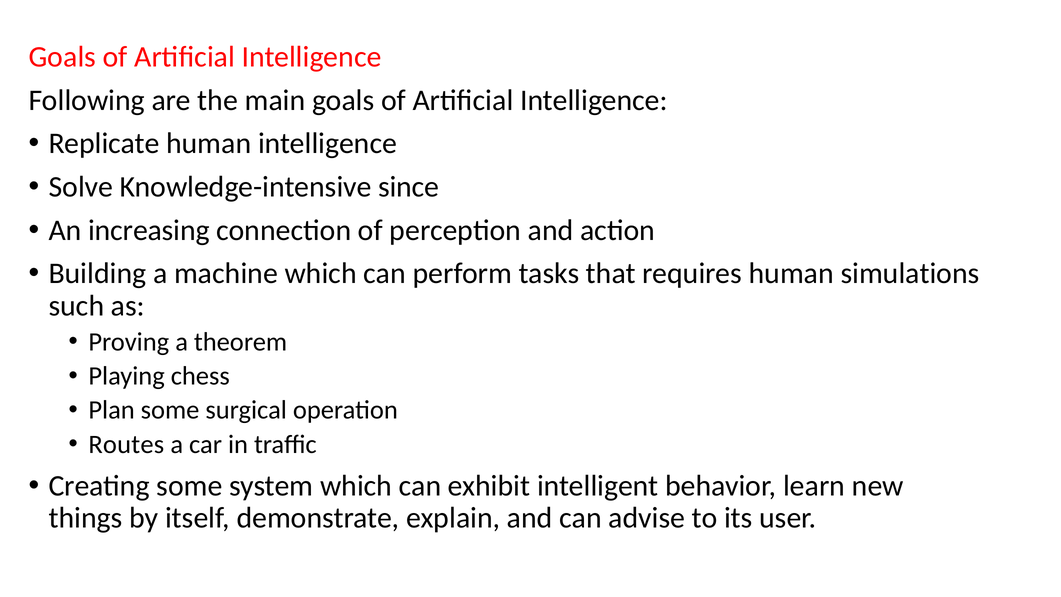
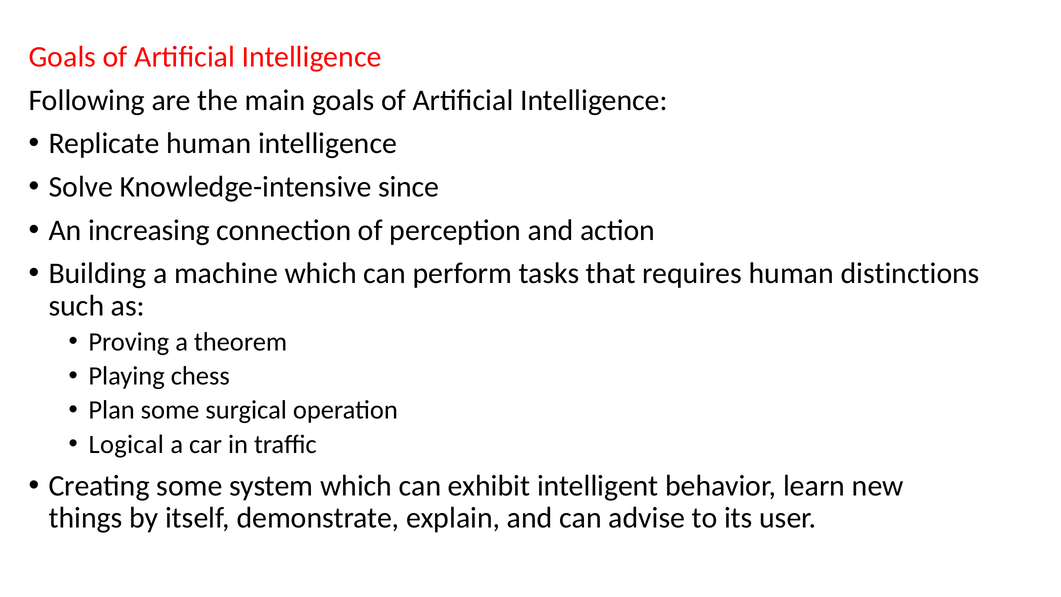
simulations: simulations -> distinctions (910, 273)
Routes: Routes -> Logical (126, 444)
